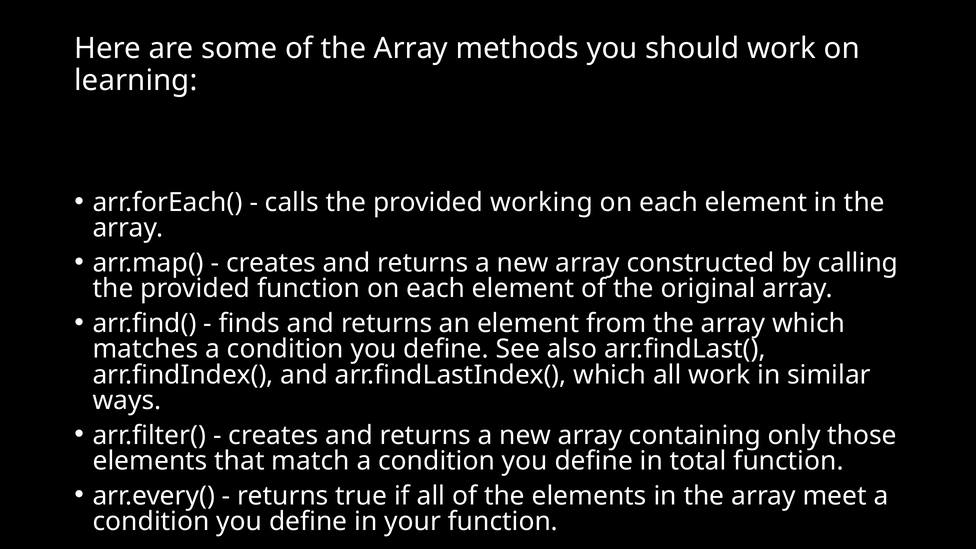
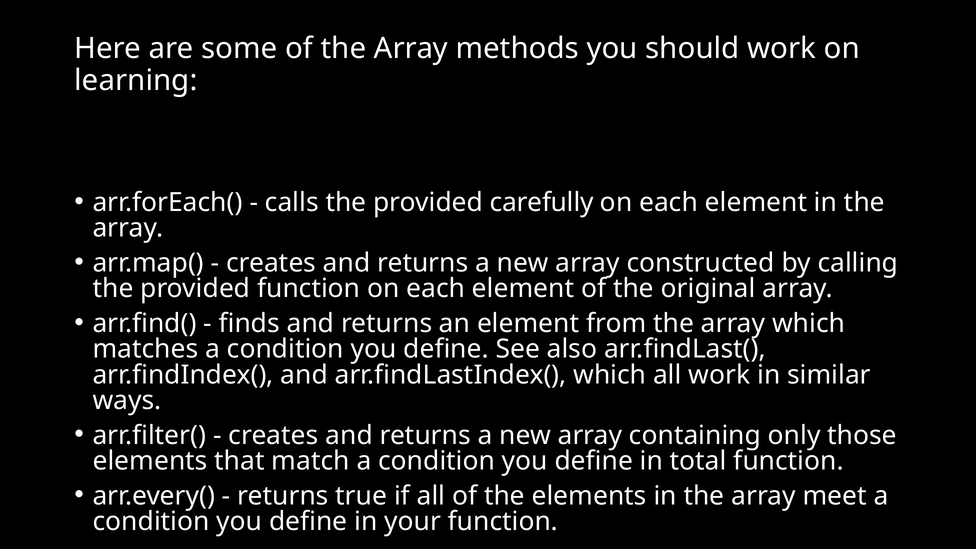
working: working -> carefully (542, 202)
